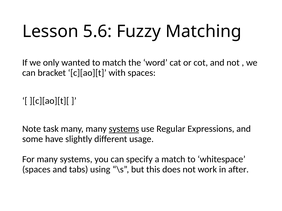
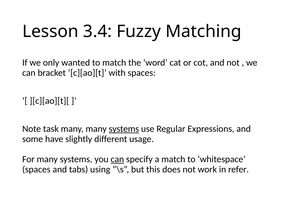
5.6: 5.6 -> 3.4 (97, 32)
can underline: none -> present (117, 160)
after: after -> refer (238, 170)
